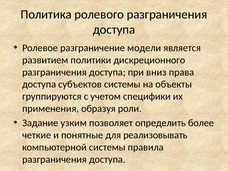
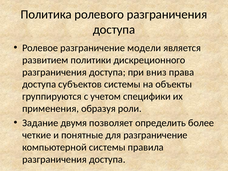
узким: узким -> двумя (74, 123)
для реализовывать: реализовывать -> разграничение (155, 135)
